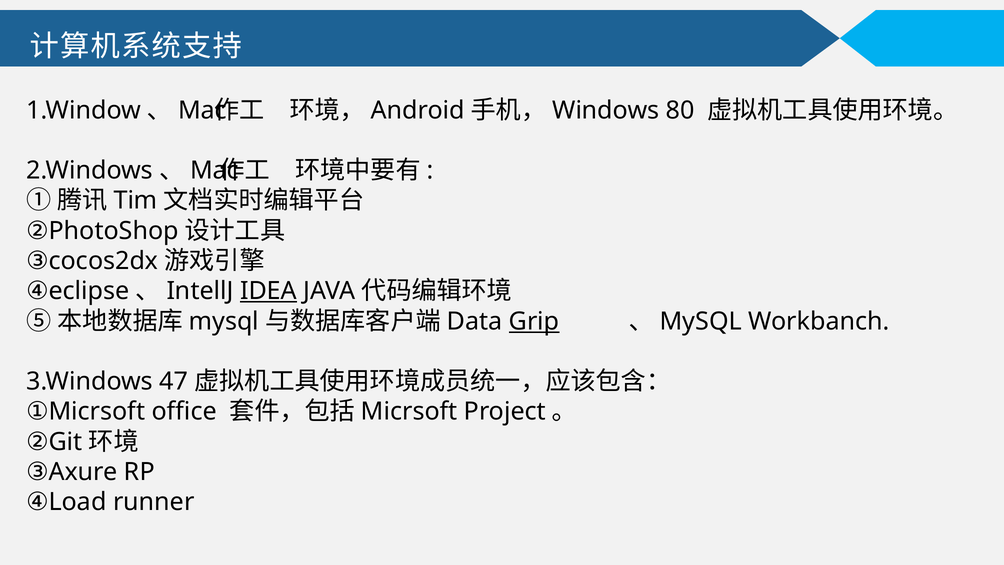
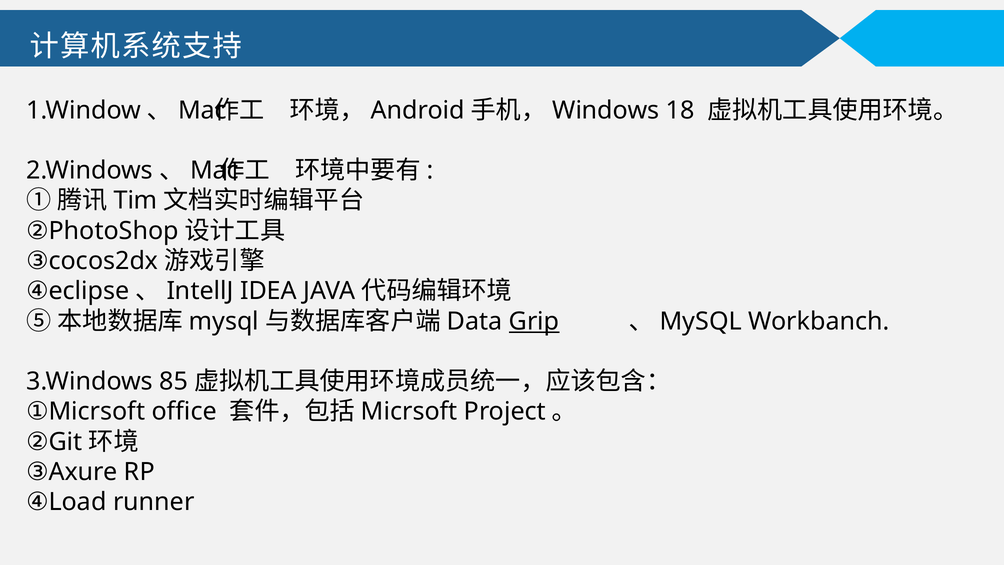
80: 80 -> 18 (680, 110)
IDEA underline: present -> none (268, 291)
47: 47 -> 85 (174, 381)
